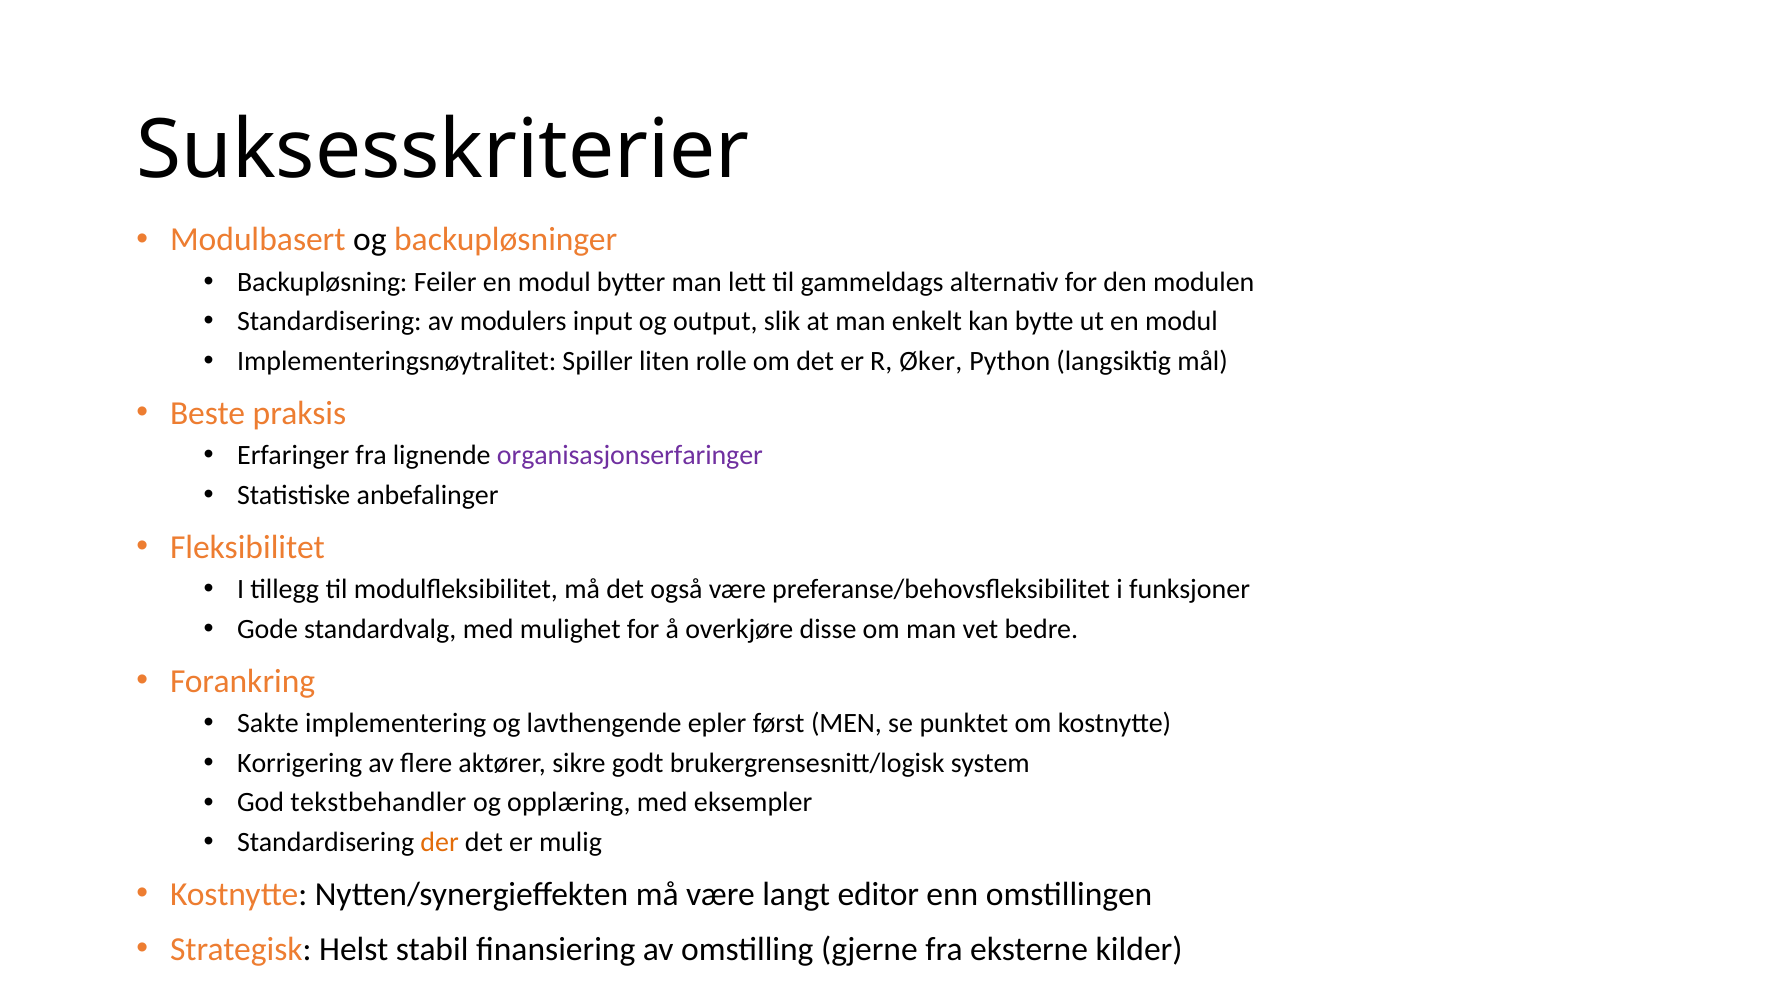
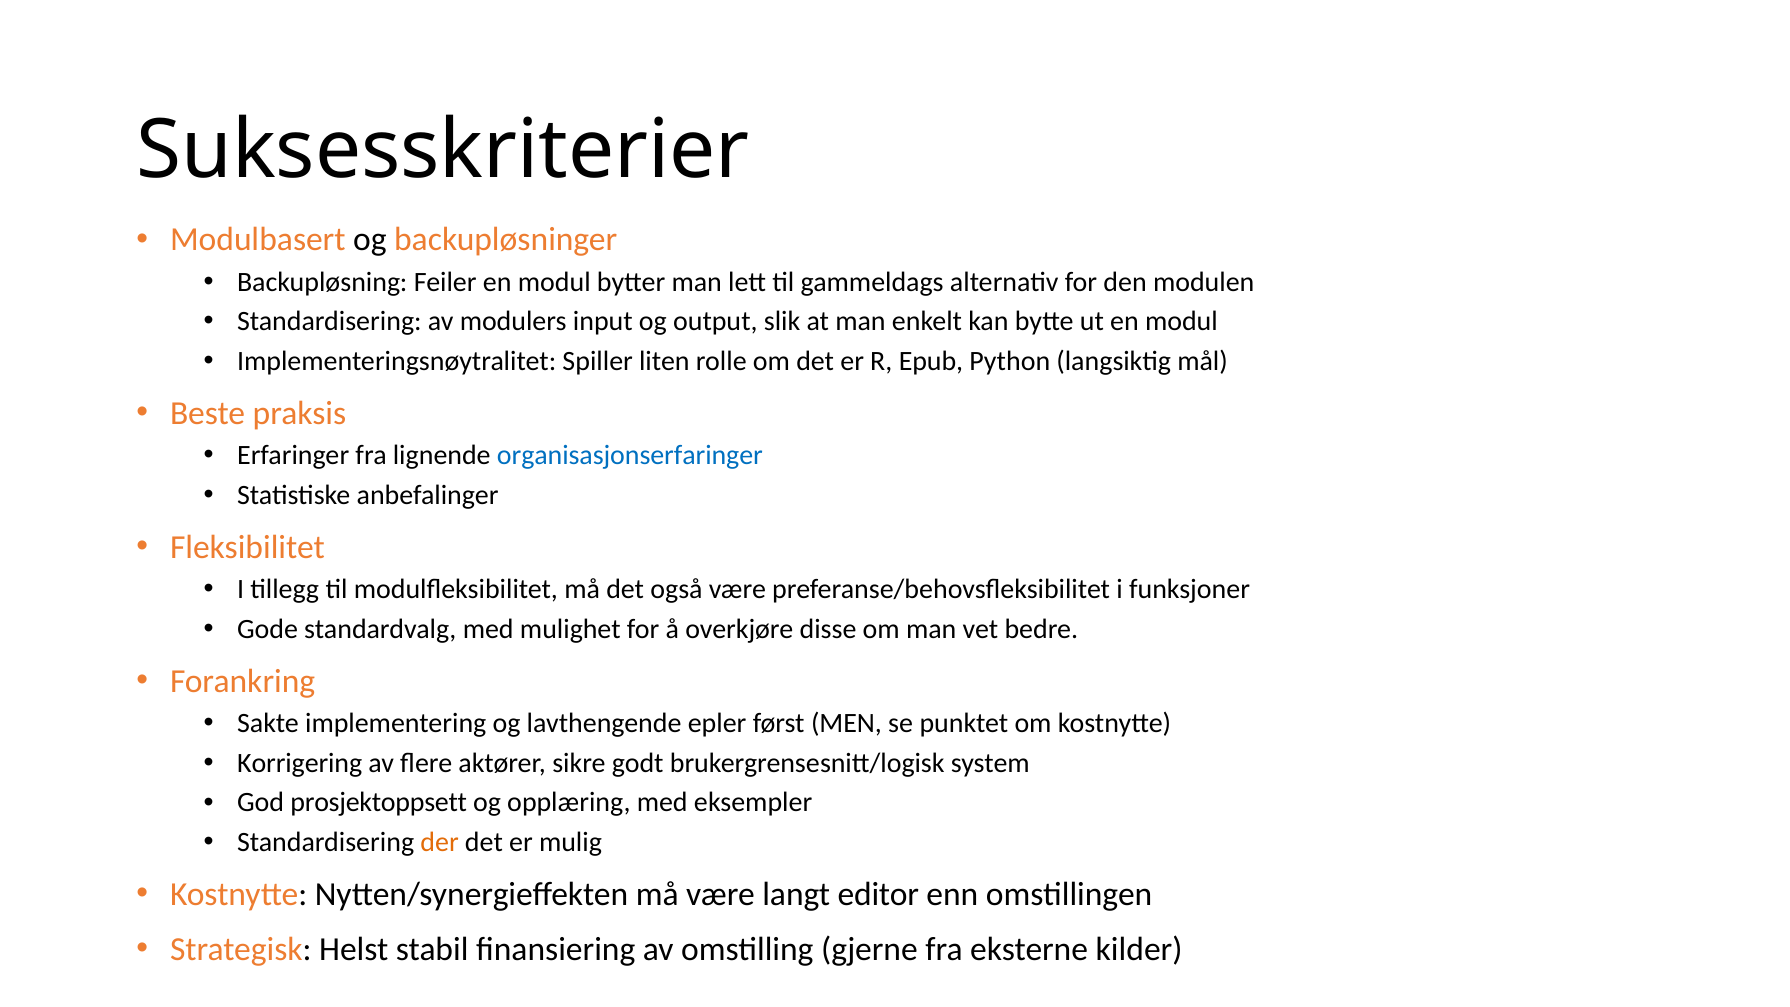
Øker: Øker -> Epub (931, 361)
organisasjonserfaringer colour: purple -> blue (630, 456)
tekstbehandler: tekstbehandler -> prosjektoppsett (379, 803)
